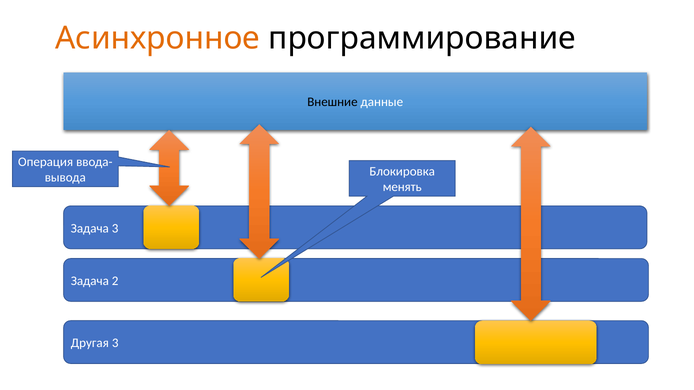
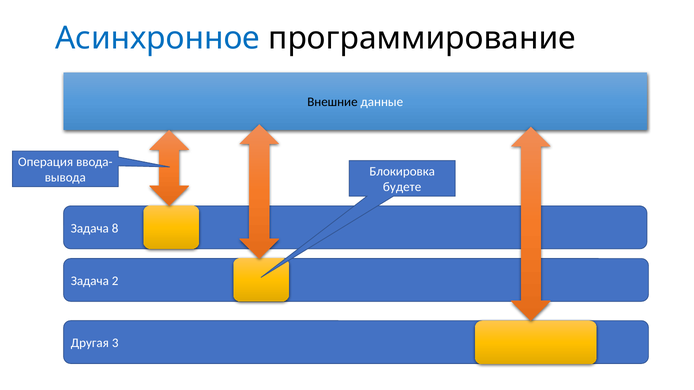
Асинхронное colour: orange -> blue (158, 38)
менять: менять -> будете (402, 187)
Задача 3: 3 -> 8 (115, 228)
